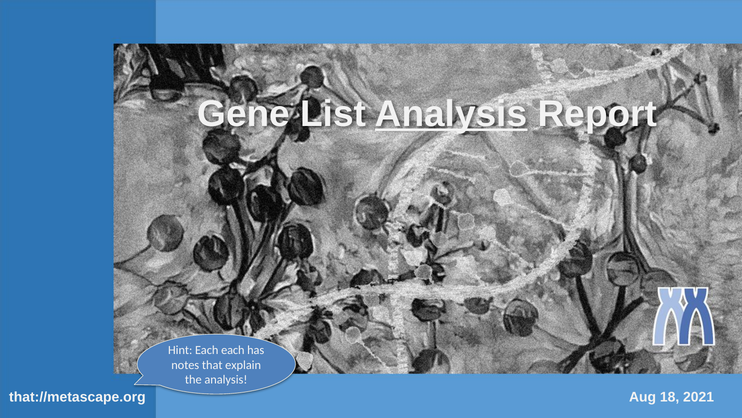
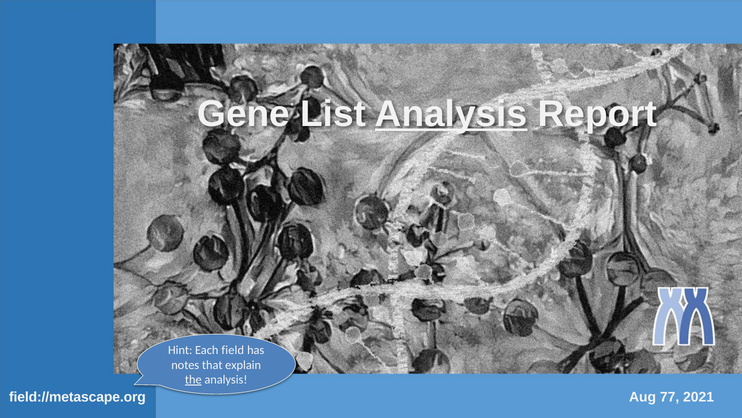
Each each: each -> field (233, 350)
the underline: none -> present (193, 379)
that://metascape.org: that://metascape.org -> field://metascape.org (77, 397)
18: 18 -> 77 (670, 397)
